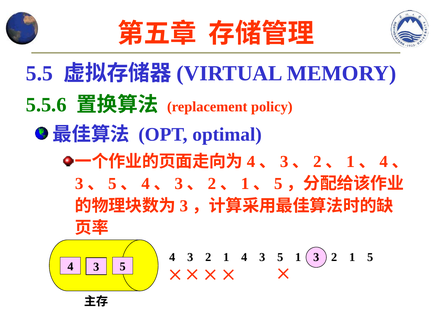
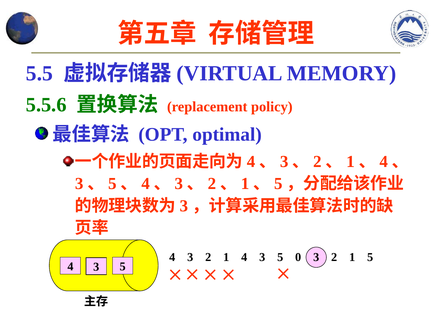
5 1: 1 -> 0 (298, 257)
